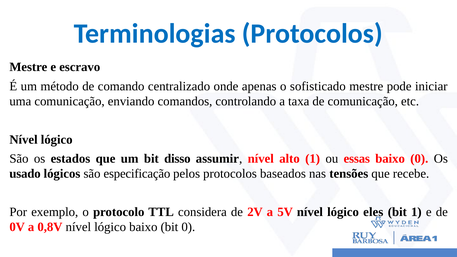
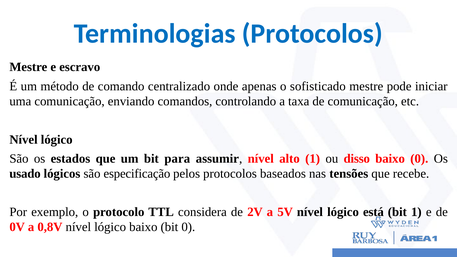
disso: disso -> para (177, 159)
essas: essas -> disso (357, 159)
eles: eles -> está (373, 212)
